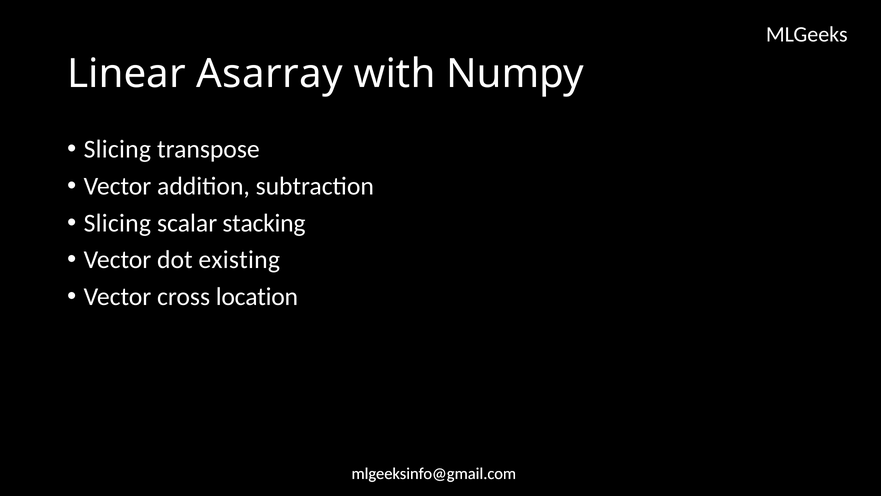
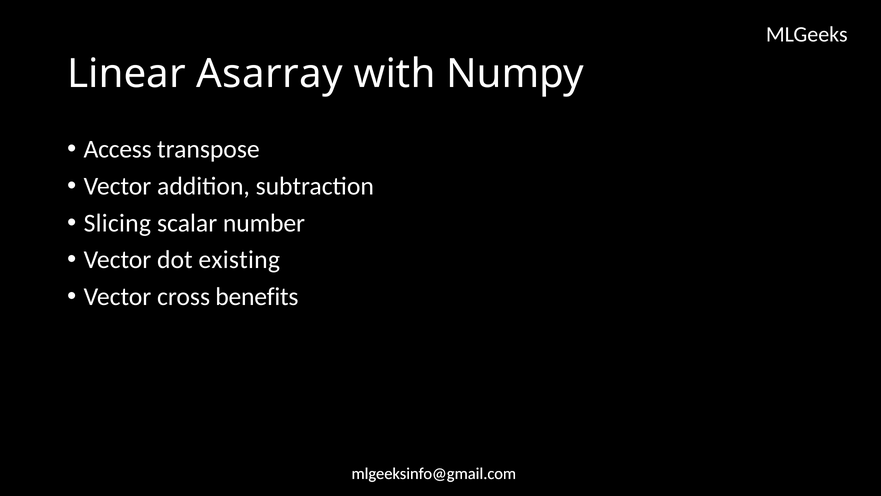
Slicing: Slicing -> Access (118, 149)
stacking: stacking -> number (264, 223)
location: location -> benefits (257, 297)
